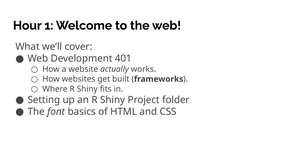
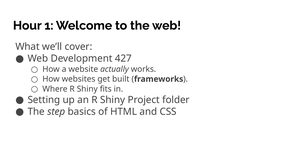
401: 401 -> 427 (123, 58)
font: font -> step (56, 111)
